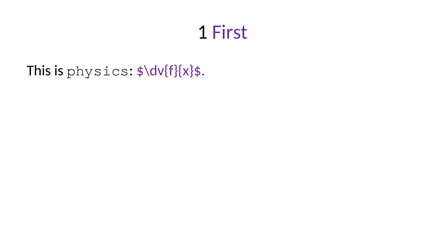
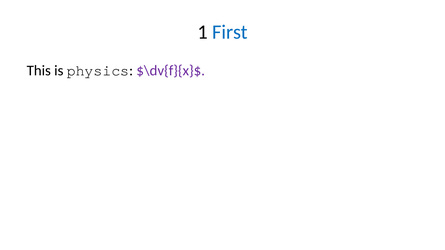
First colour: purple -> blue (230, 32)
